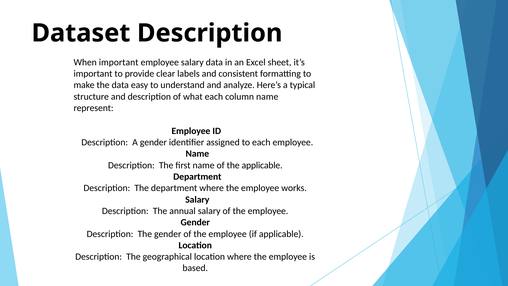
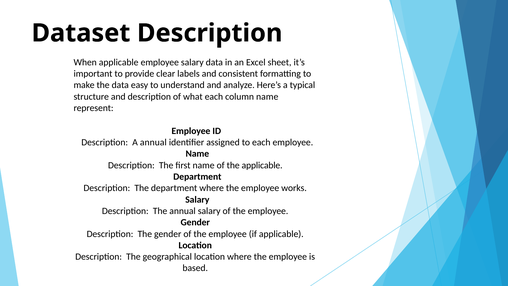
When important: important -> applicable (119, 62)
A gender: gender -> annual (153, 142)
